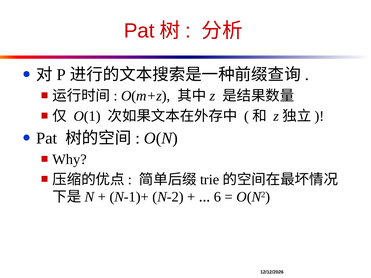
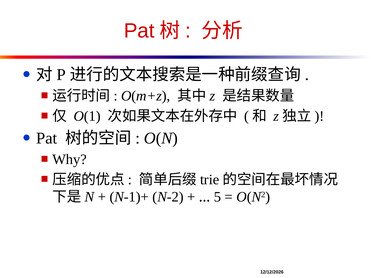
6: 6 -> 5 (218, 197)
